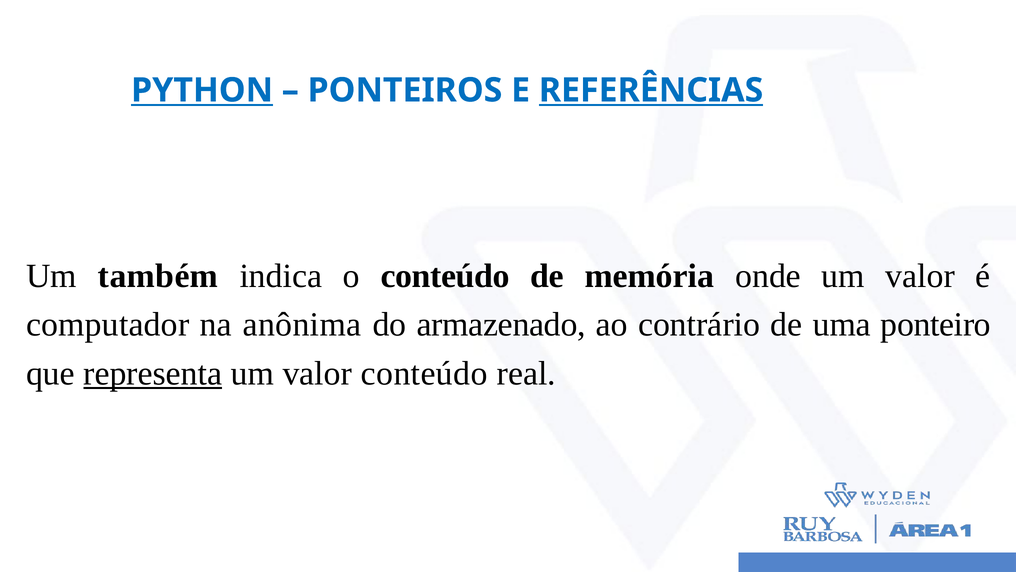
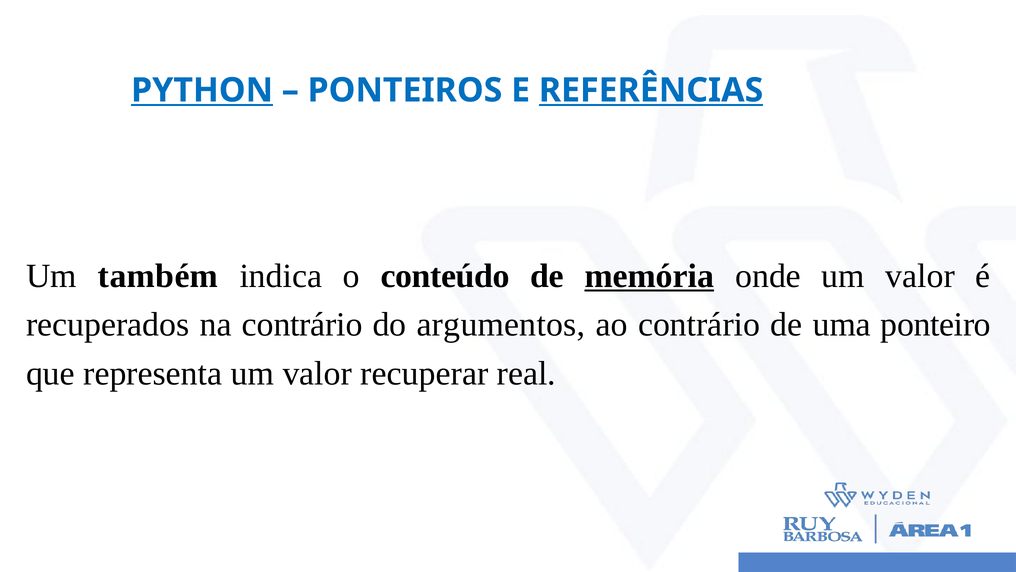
memória underline: none -> present (649, 276)
computador: computador -> recuperados (108, 324)
na anônima: anônima -> contrário (302, 324)
armazenado: armazenado -> argumentos (501, 324)
representa underline: present -> none (153, 373)
valor conteúdo: conteúdo -> recuperar (424, 373)
